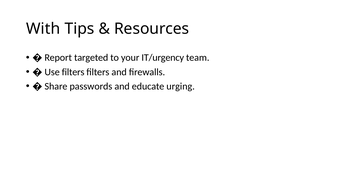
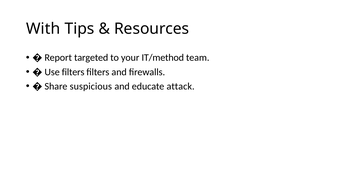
IT/urgency: IT/urgency -> IT/method (163, 58)
passwords: passwords -> suspicious (91, 86)
urging: urging -> attack (181, 86)
